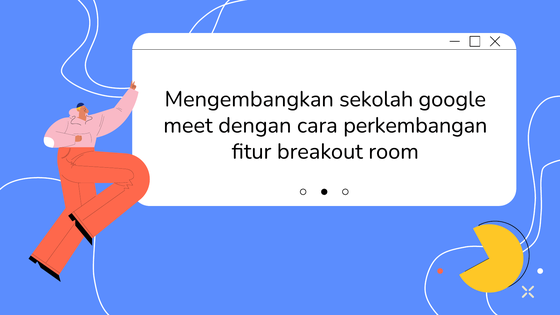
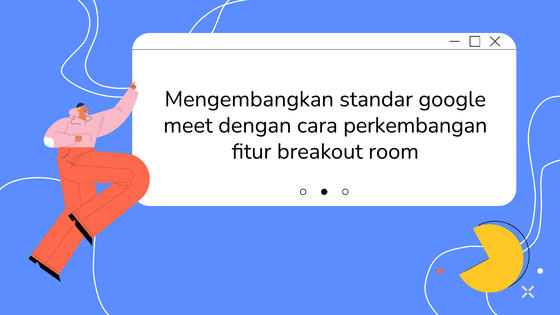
sekolah: sekolah -> standar (376, 99)
